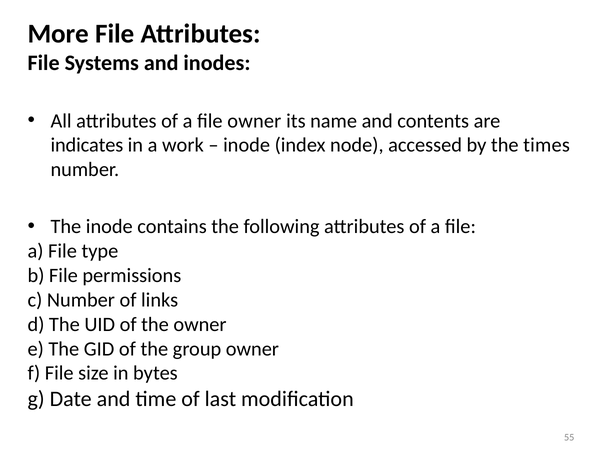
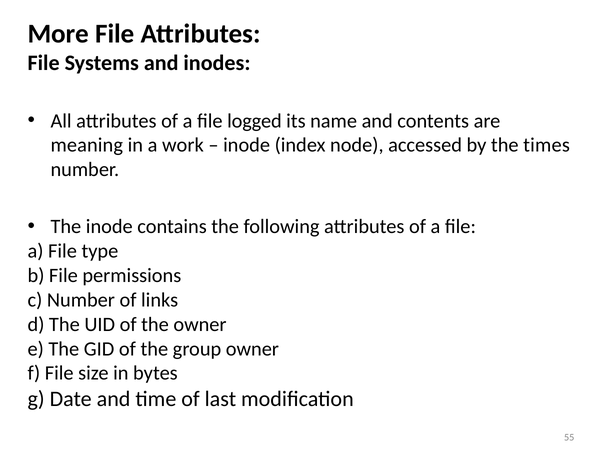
file owner: owner -> logged (255, 121)
indicates: indicates -> meaning (87, 145)
